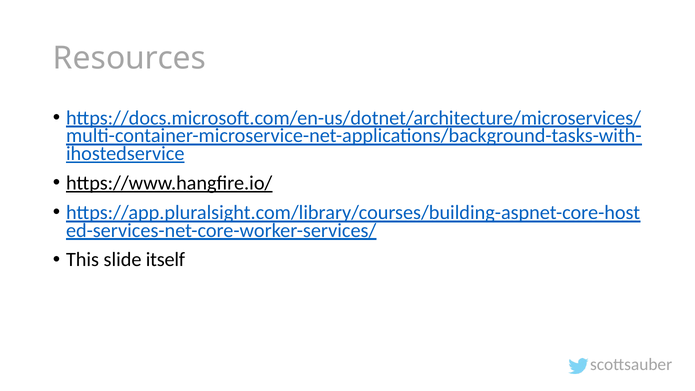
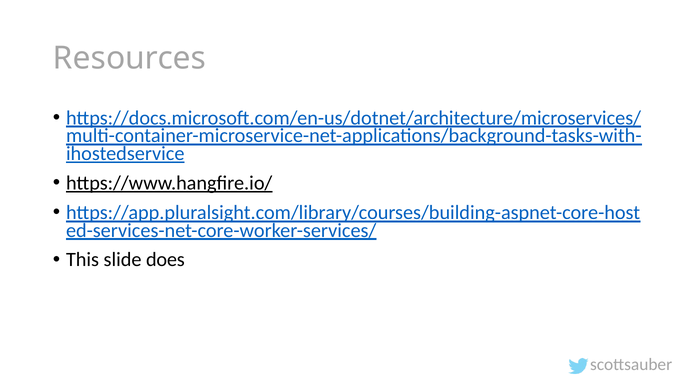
itself: itself -> does (165, 260)
